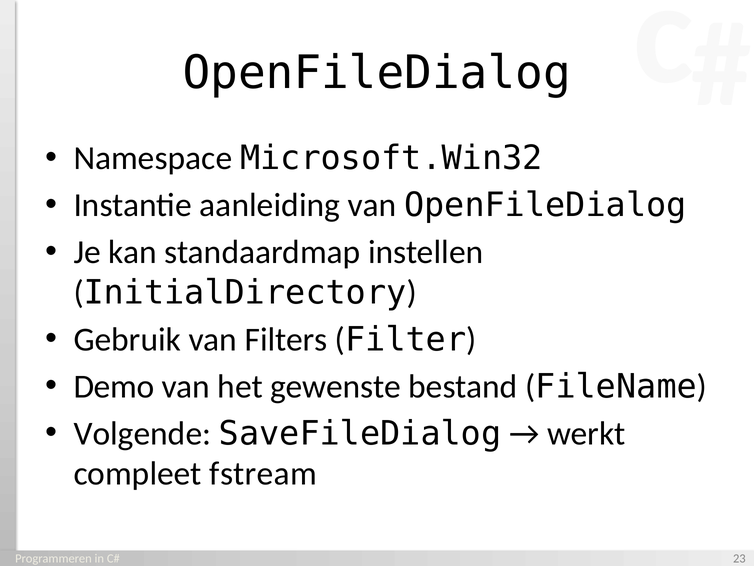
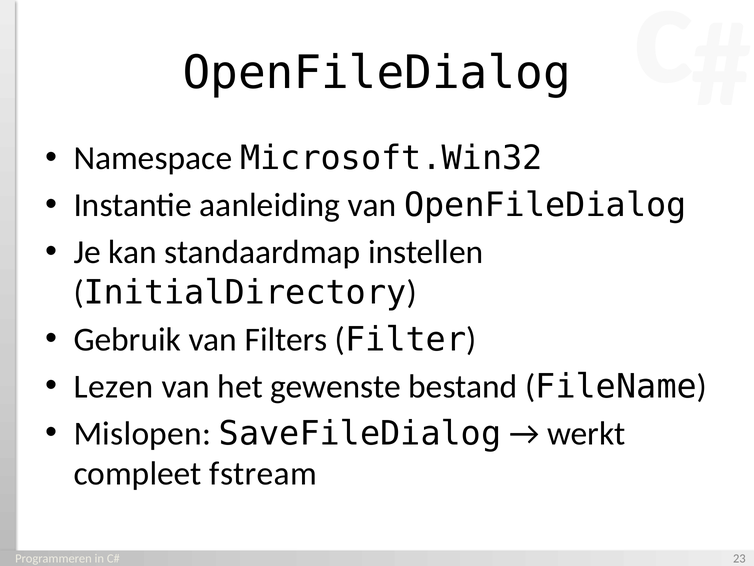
Demo: Demo -> Lezen (114, 386)
Volgende: Volgende -> Mislopen (142, 433)
